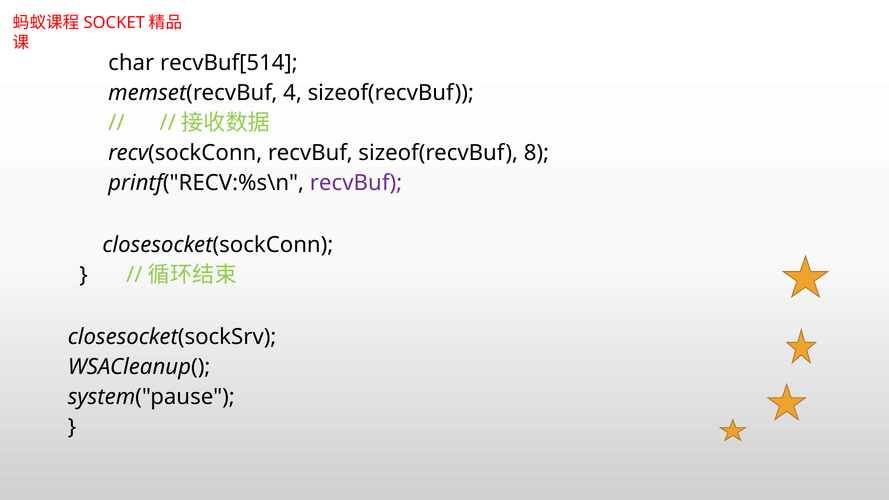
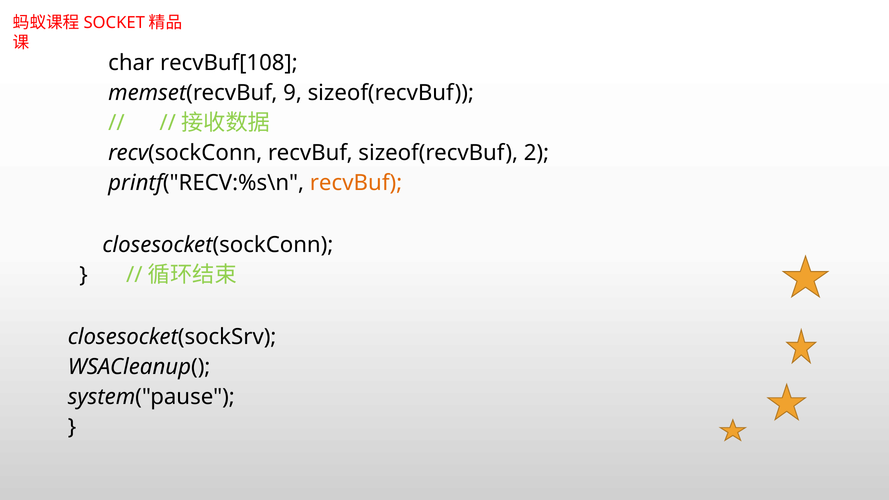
recvBuf[514: recvBuf[514 -> recvBuf[108 (229, 63)
4: 4 -> 9 (293, 93)
8: 8 -> 2 (536, 153)
recvBuf colour: purple -> orange (356, 183)
